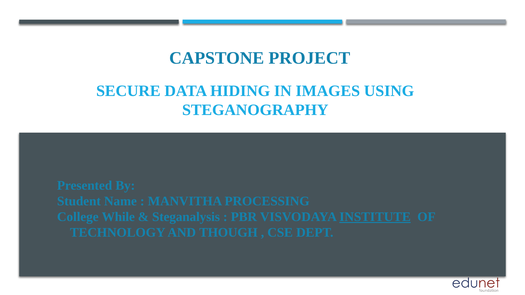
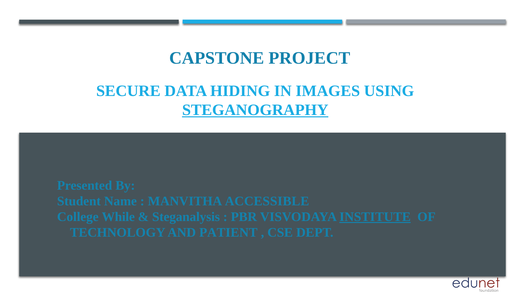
STEGANOGRAPHY underline: none -> present (255, 110)
PROCESSING: PROCESSING -> ACCESSIBLE (267, 201)
THOUGH: THOUGH -> PATIENT (228, 233)
